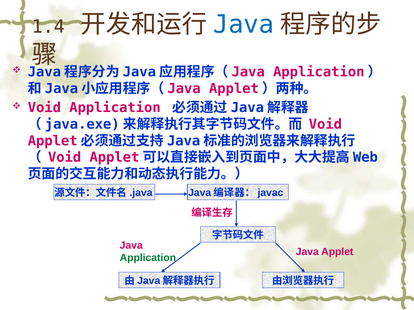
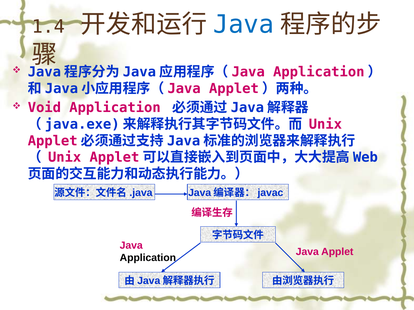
Void: Void -> Unix (325, 124)
Void: Void -> Unix (65, 158)
Application colour: green -> black (148, 258)
